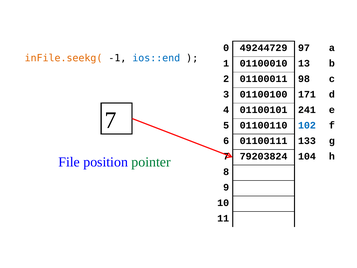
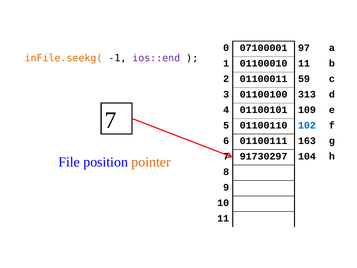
49244729: 49244729 -> 07100001 (264, 48)
ios::end colour: blue -> purple (156, 58)
01100010 13: 13 -> 11 (304, 63)
98: 98 -> 59 (304, 79)
171: 171 -> 313 (307, 94)
241: 241 -> 109 (307, 110)
133: 133 -> 163 (307, 141)
79203824: 79203824 -> 91730297 (264, 156)
pointer colour: green -> orange (151, 162)
